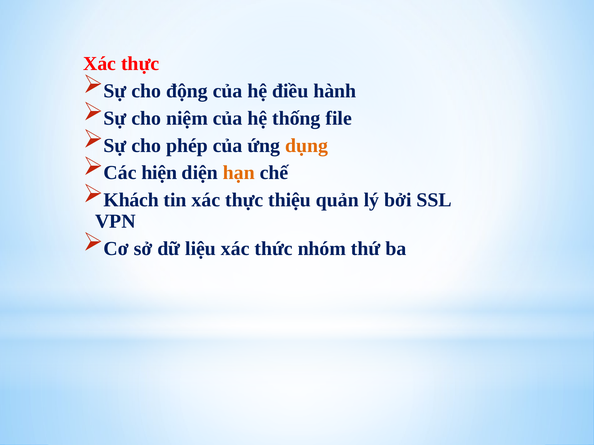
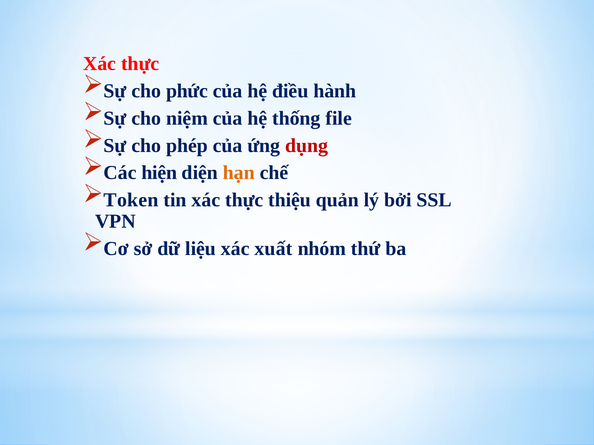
động: động -> phức (187, 91)
dụng colour: orange -> red (307, 146)
Khách: Khách -> Token (131, 200)
thức: thức -> xuất (273, 249)
